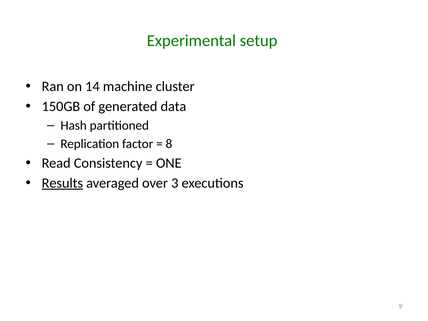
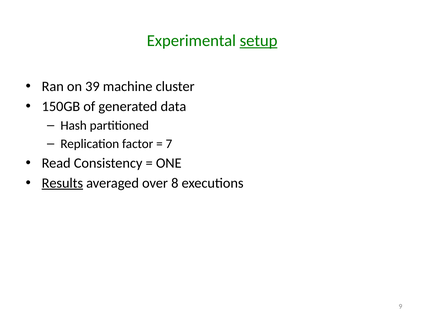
setup underline: none -> present (259, 41)
14: 14 -> 39 (92, 87)
8: 8 -> 7 (169, 144)
3: 3 -> 8 (175, 183)
